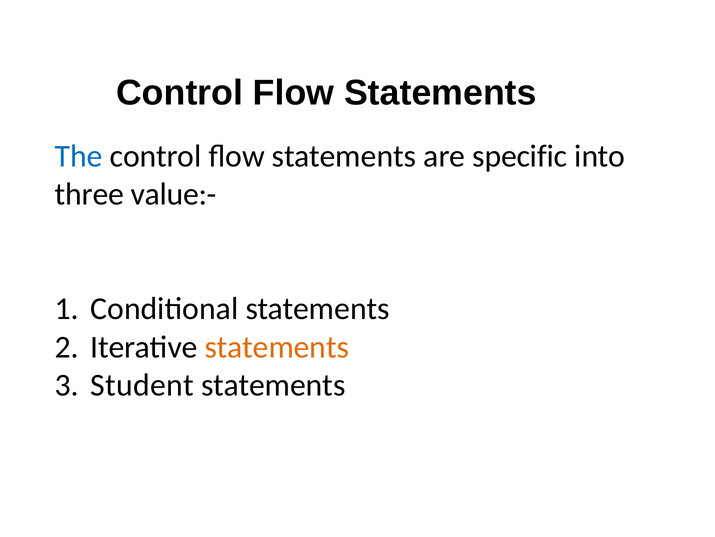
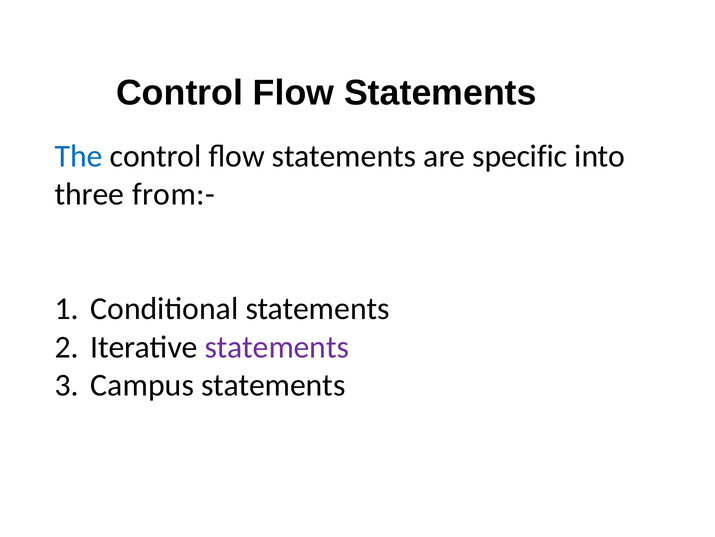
value:-: value:- -> from:- (173, 194)
statements colour: orange -> purple (277, 347)
Student: Student -> Campus (142, 385)
